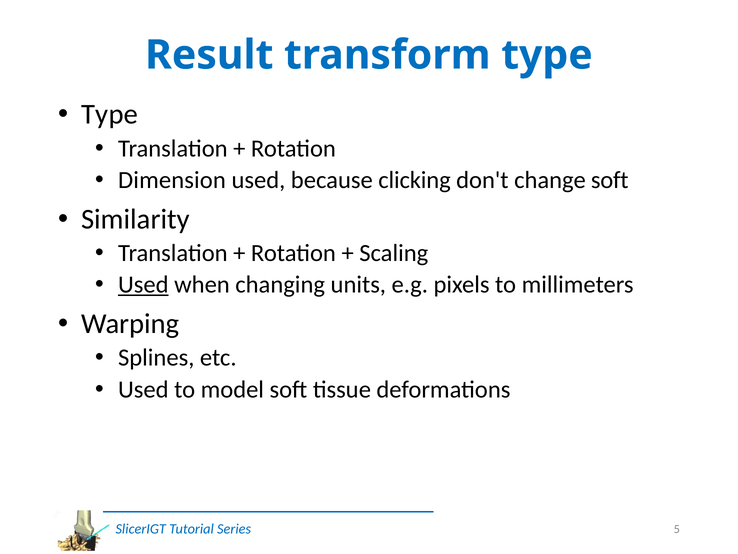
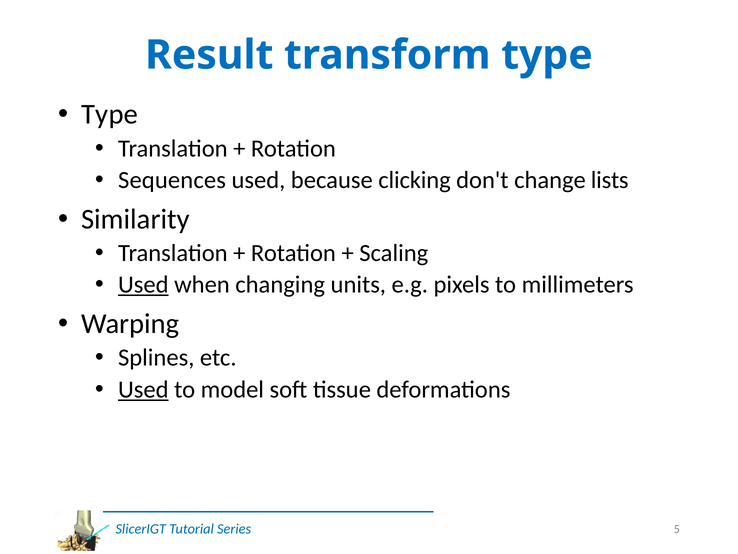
Dimension: Dimension -> Sequences (172, 180)
change soft: soft -> lists (610, 180)
Used underline: none -> present (143, 389)
